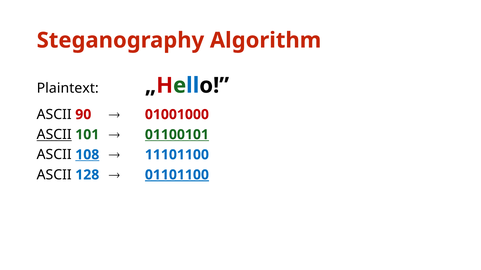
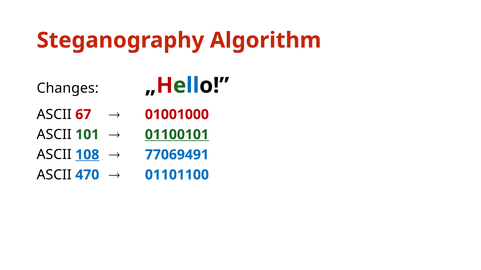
Plaintext: Plaintext -> Changes (68, 88)
90: 90 -> 67 (83, 115)
ASCII underline: present -> none (54, 135)
11101100: 11101100 -> 77069491 (177, 155)
128: 128 -> 470 (87, 175)
01101100 underline: present -> none (177, 175)
